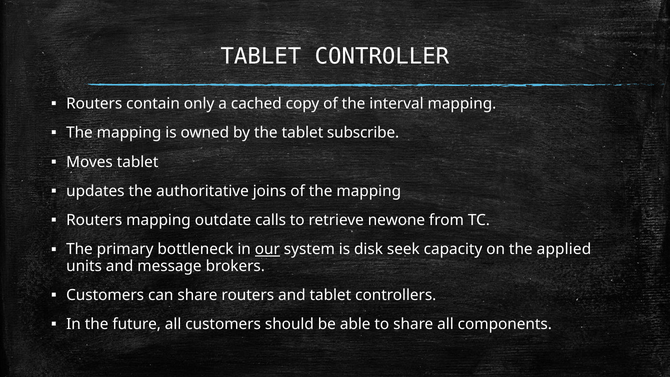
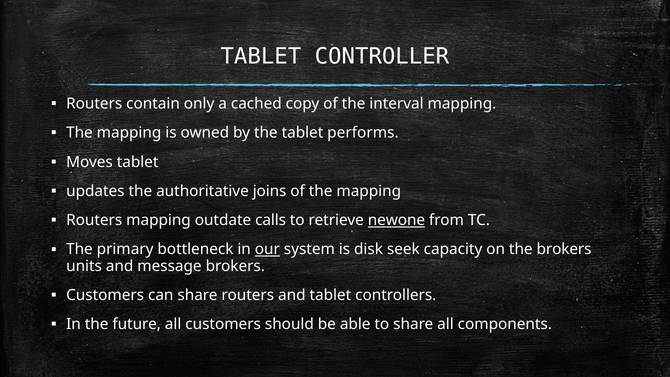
subscribe: subscribe -> performs (363, 133)
newone underline: none -> present (396, 220)
the applied: applied -> brokers (564, 249)
